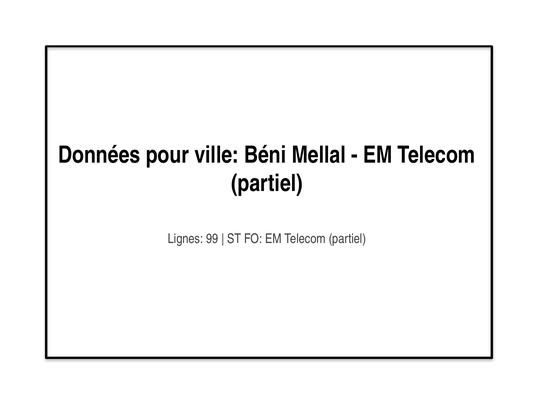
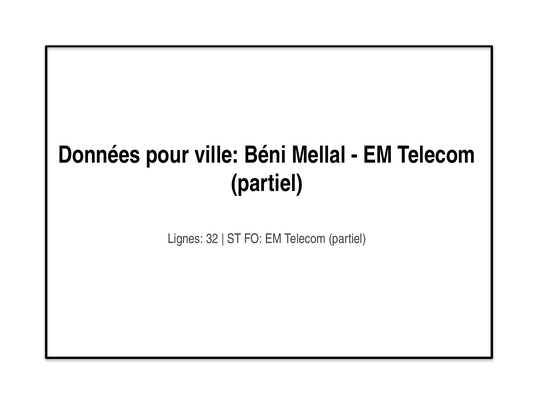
99: 99 -> 32 (212, 239)
